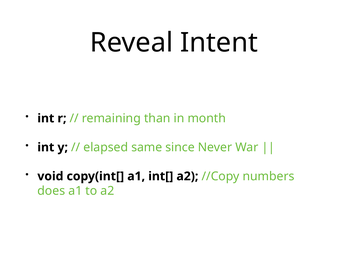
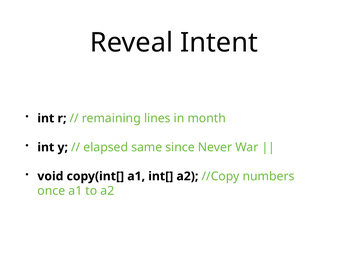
than: than -> lines (157, 118)
does: does -> once (51, 191)
